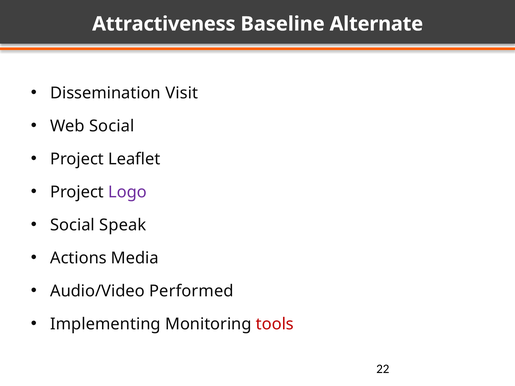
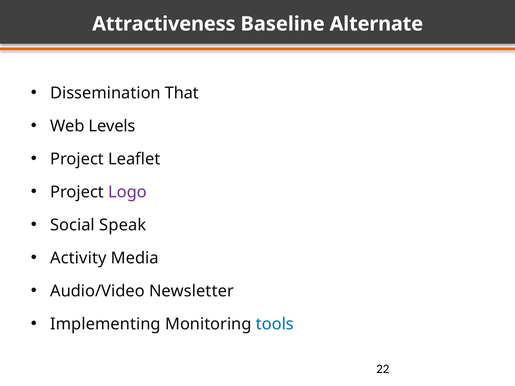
Visit: Visit -> That (182, 93)
Web Social: Social -> Levels (112, 126)
Actions: Actions -> Activity (78, 258)
Performed: Performed -> Newsletter (191, 291)
tools colour: red -> blue (275, 324)
